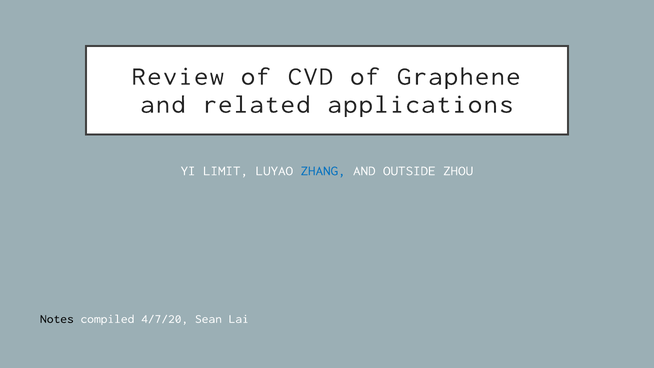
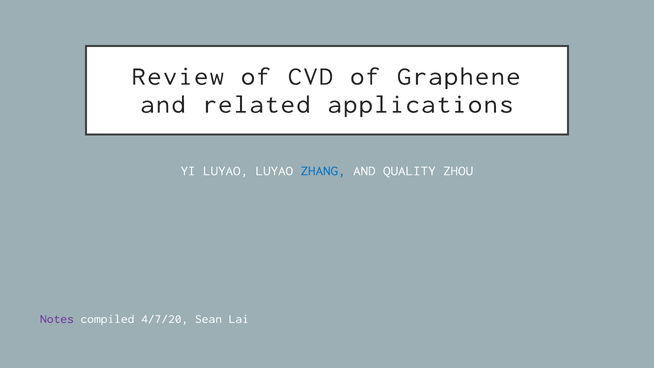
YI LIMIT: LIMIT -> LUYAO (226, 171)
OUTSIDE: OUTSIDE -> QUALITY (409, 171)
Notes colour: black -> purple (57, 319)
